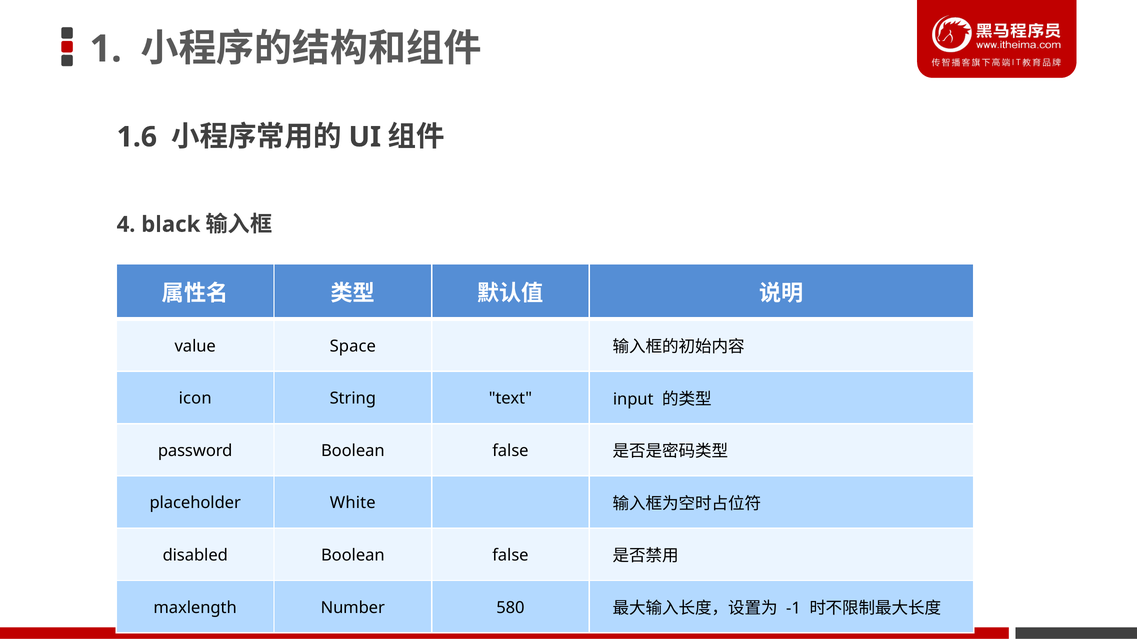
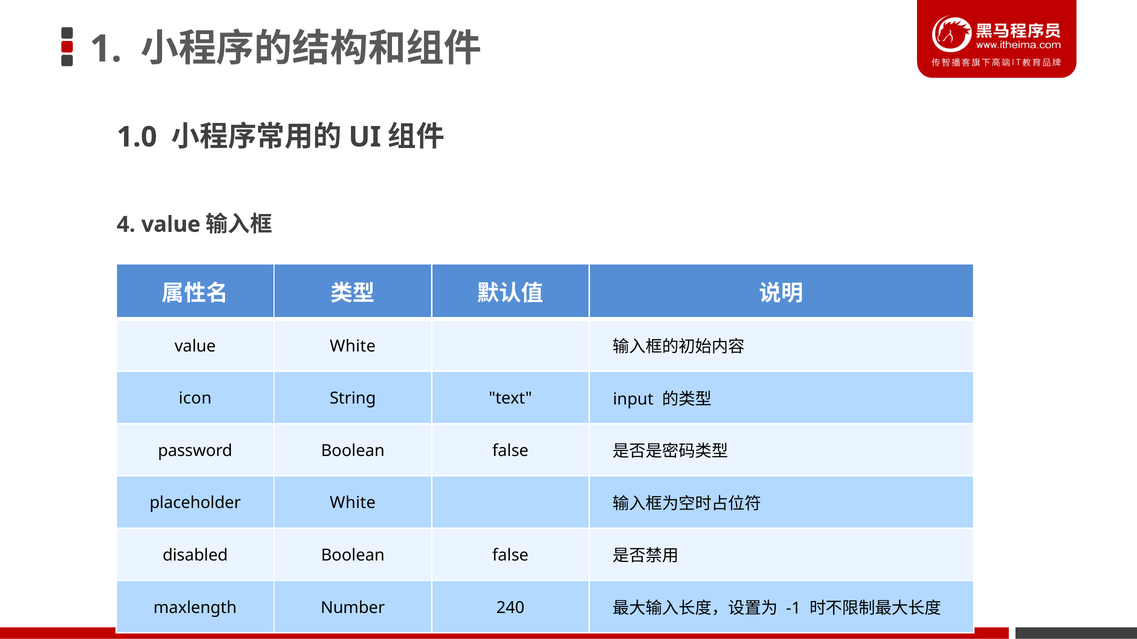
1.6: 1.6 -> 1.0 (137, 137)
4 black: black -> value (171, 225)
value Space: Space -> White (353, 346)
580: 580 -> 240 (510, 608)
